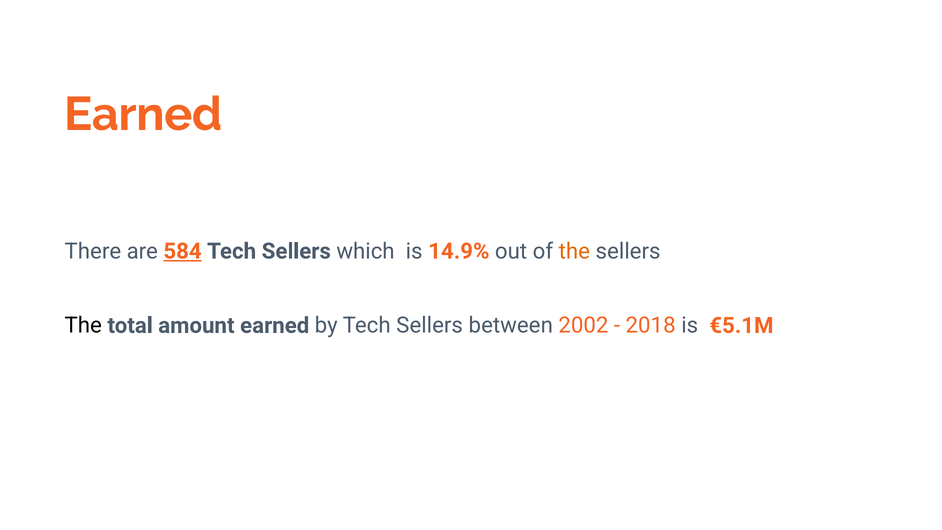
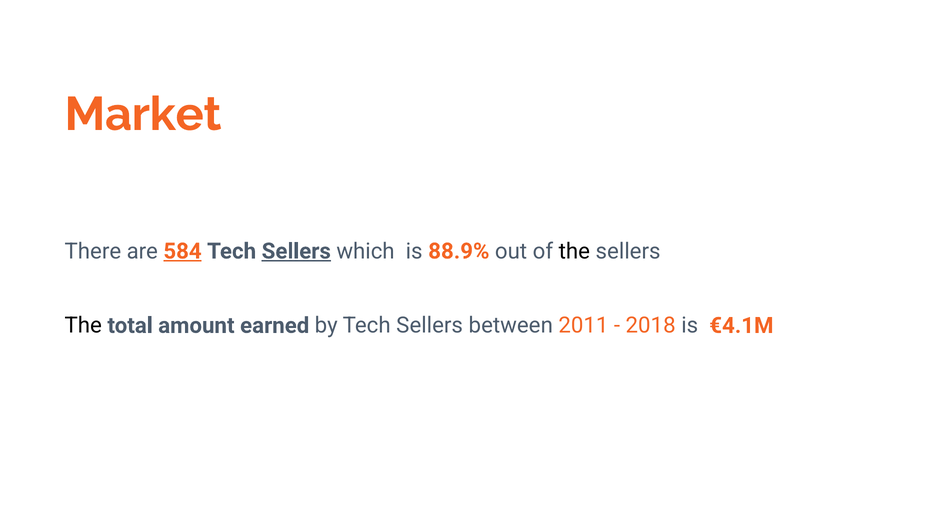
Earned: Earned -> Market (143, 114)
Sellers underline: none -> present (296, 251)
14.9%: 14.9% -> 88.9% (459, 251)
the colour: orange -> black (574, 251)
2002: 2002 -> 2011 (583, 325)
€5.1M: €5.1M -> €4.1M (741, 325)
